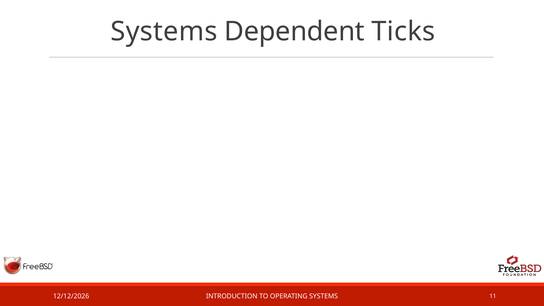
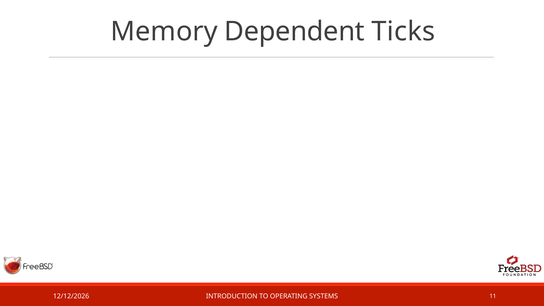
Systems: Systems -> Memory (164, 32)
